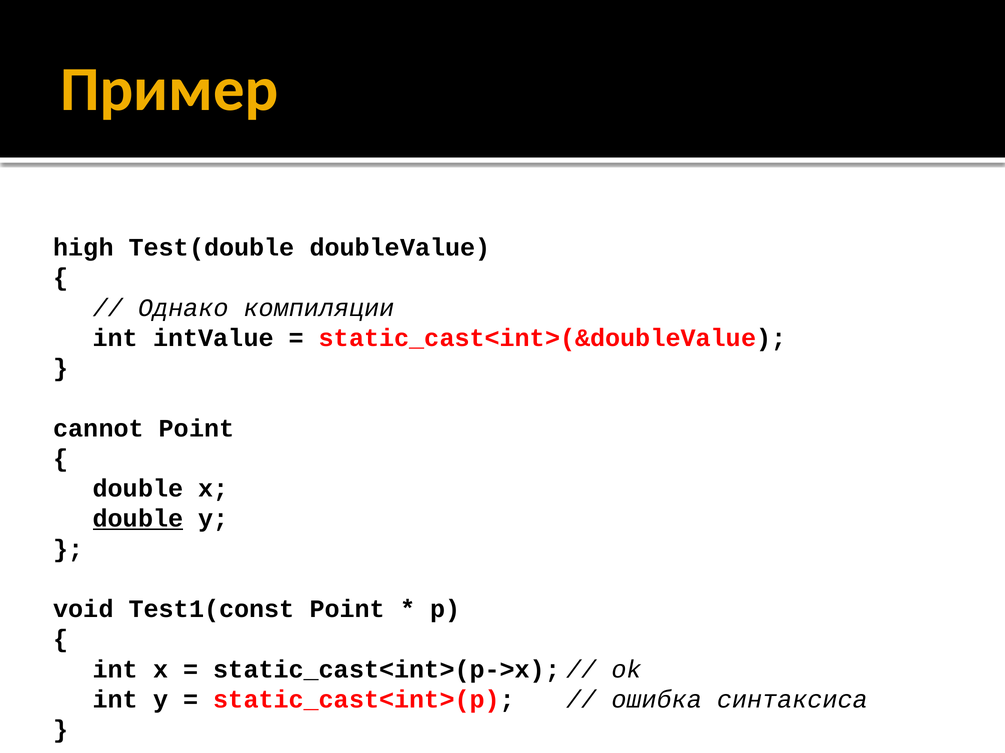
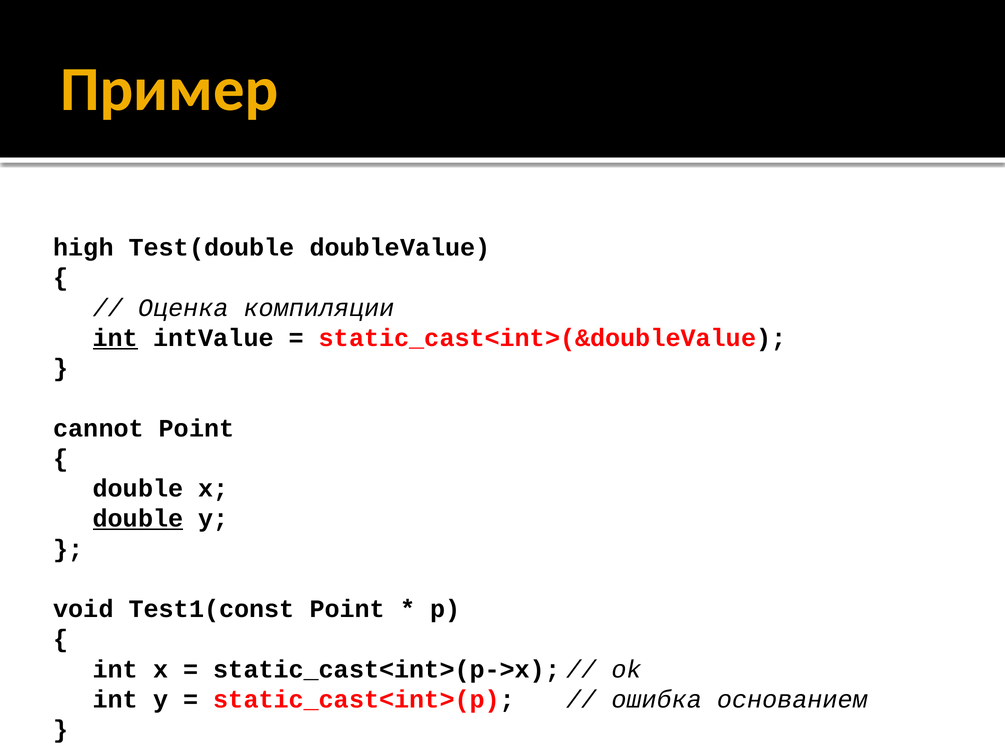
Однако: Однако -> Оценка (183, 308)
int underline: none -> present (115, 338)
синтаксиса: синтаксиса -> основанием (792, 700)
